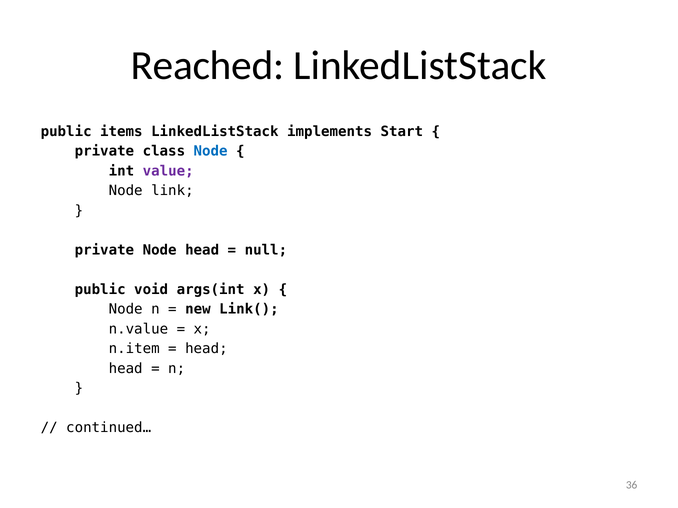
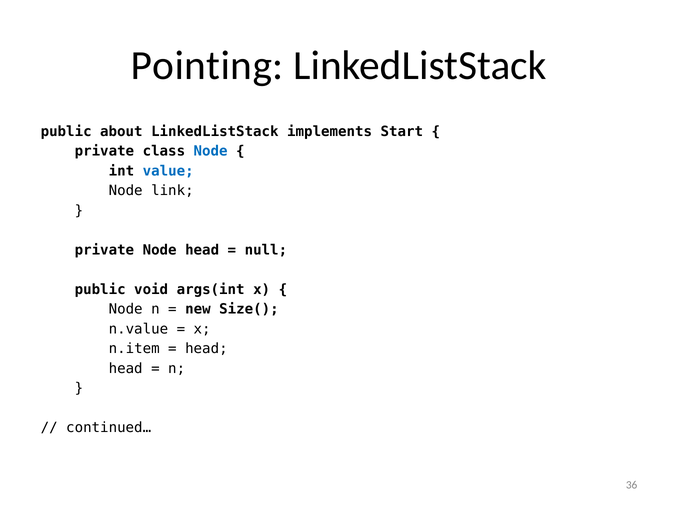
Reached: Reached -> Pointing (207, 66)
items: items -> about (121, 132)
value colour: purple -> blue (168, 171)
Link(: Link( -> Size( (249, 310)
